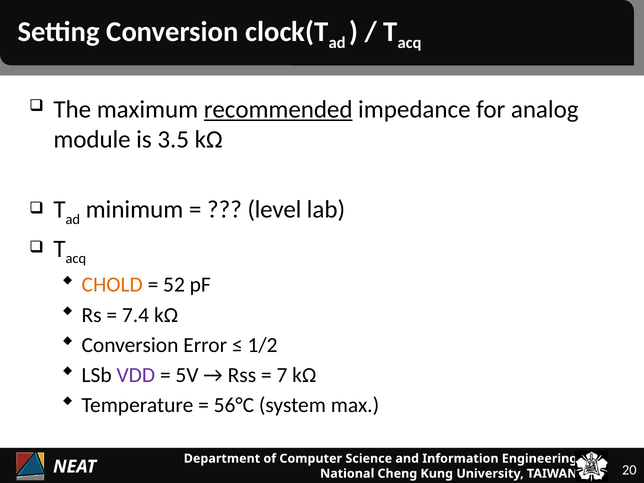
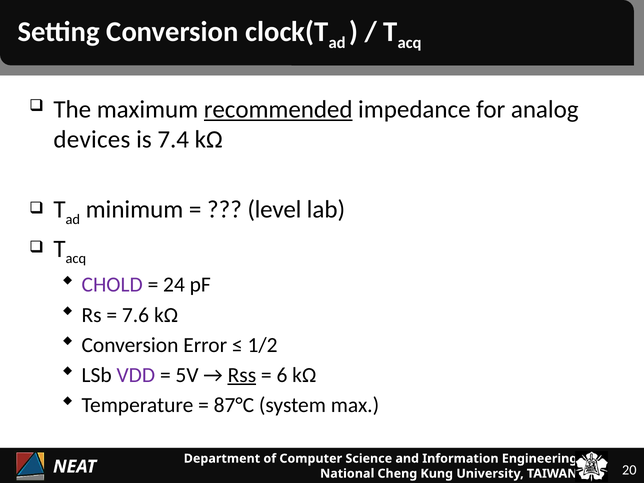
module: module -> devices (92, 139)
3.5: 3.5 -> 7.4 (173, 139)
CHOLD colour: orange -> purple (112, 285)
52: 52 -> 24 (174, 285)
7.4: 7.4 -> 7.6 (136, 315)
Rss underline: none -> present (242, 375)
7: 7 -> 6 (282, 375)
56°C: 56°C -> 87°C (234, 405)
